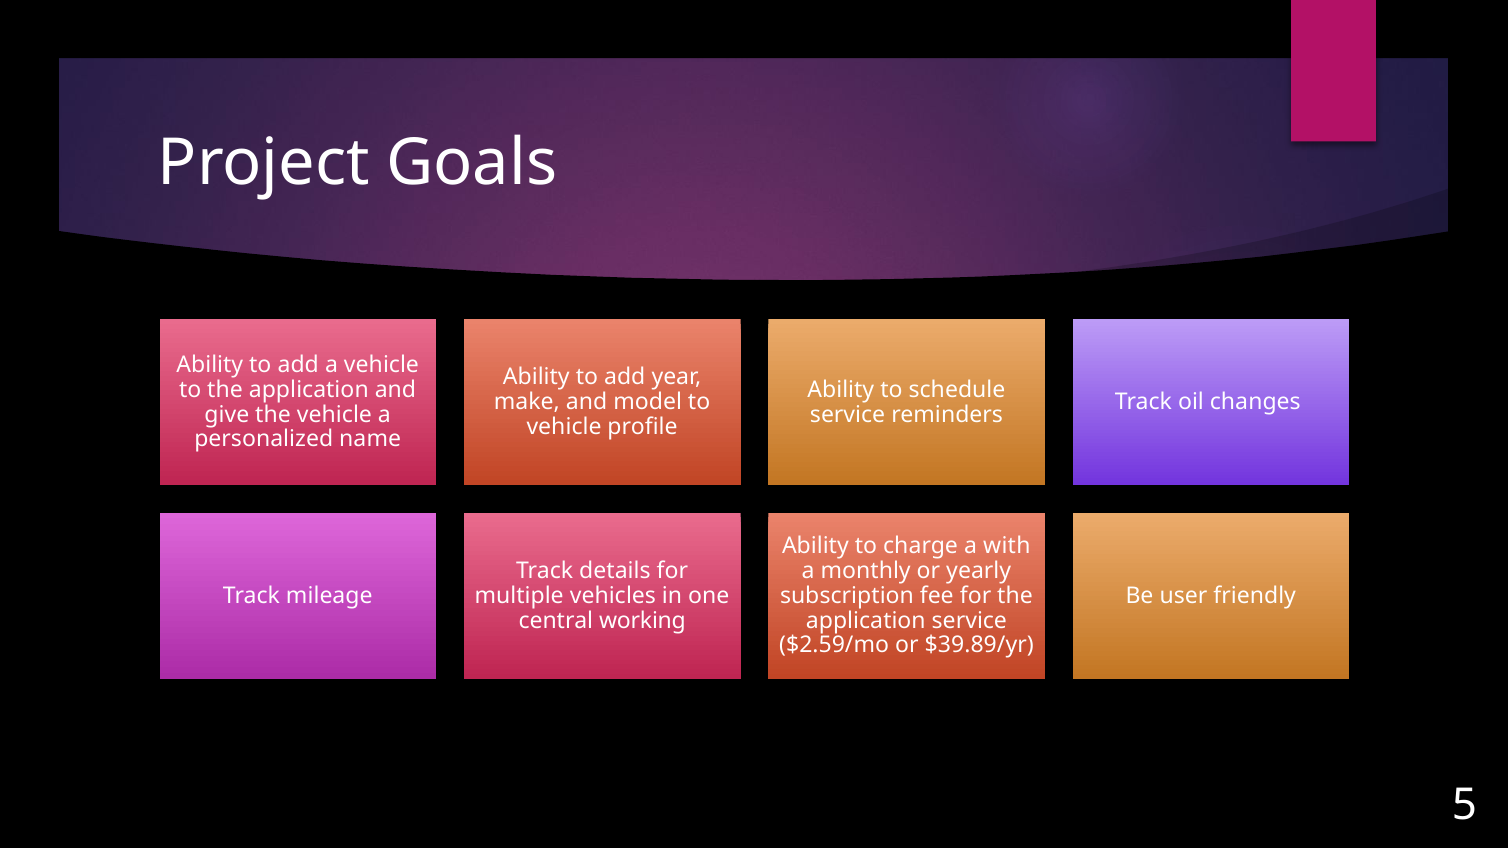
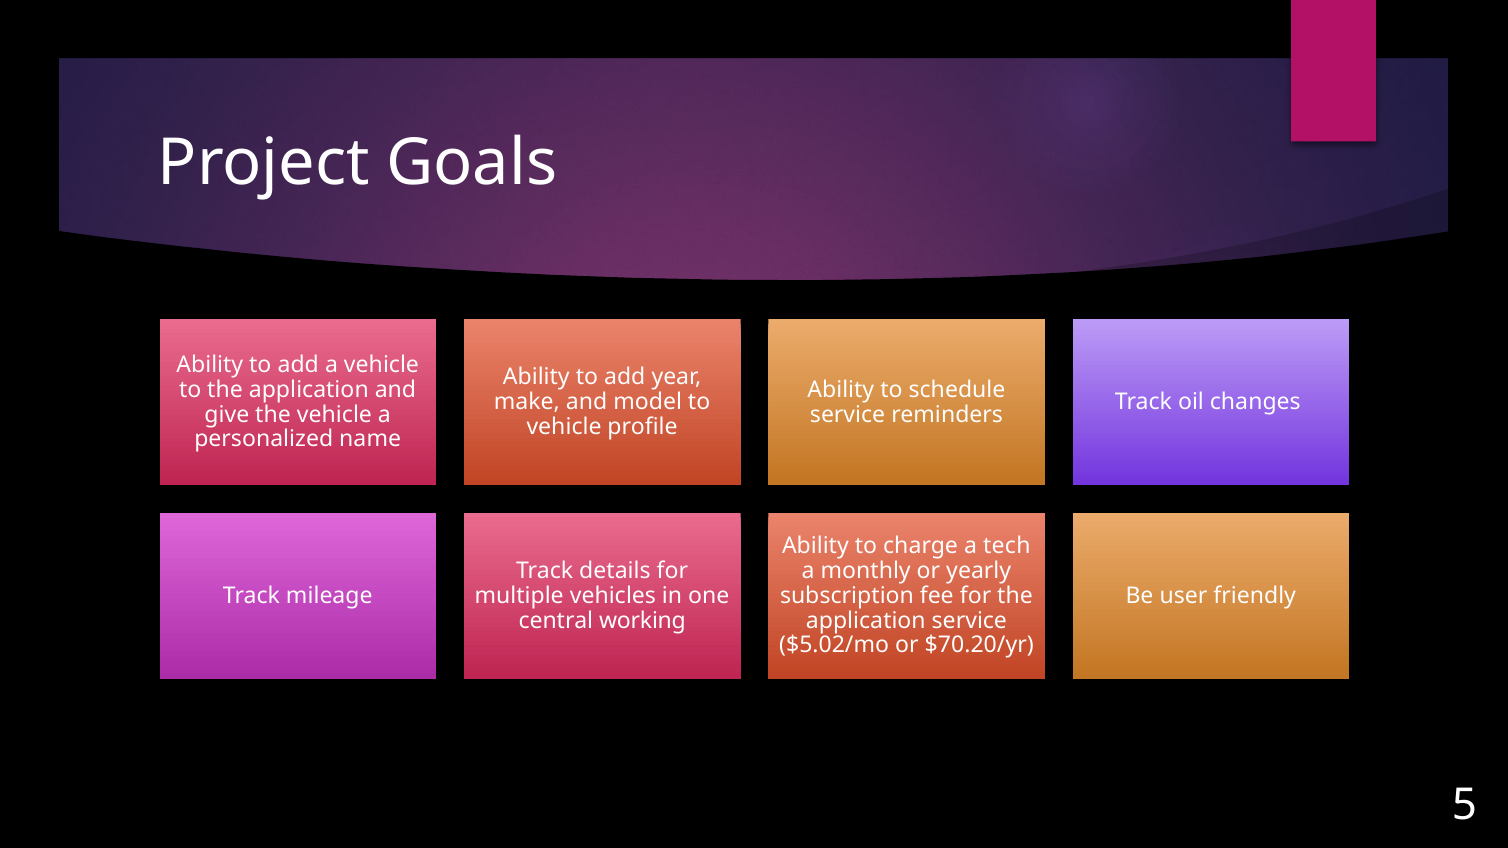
with: with -> tech (1007, 546)
$2.59/mo: $2.59/mo -> $5.02/mo (834, 646)
$39.89/yr: $39.89/yr -> $70.20/yr (979, 646)
